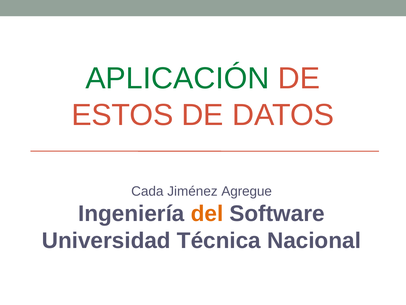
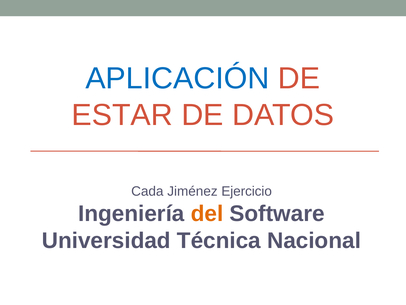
APLICACIÓN colour: green -> blue (177, 78)
ESTOS: ESTOS -> ESTAR (122, 115)
Agregue: Agregue -> Ejercicio (247, 191)
